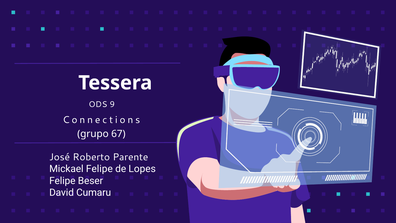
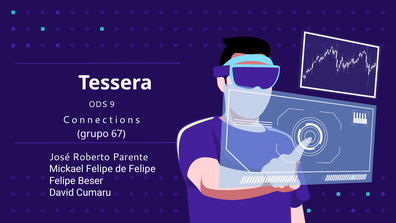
de Lopes: Lopes -> Felipe (142, 169)
